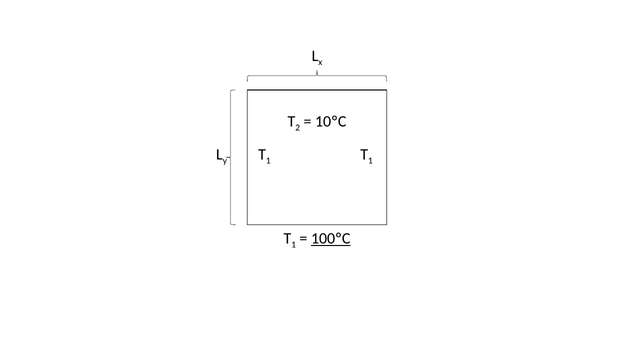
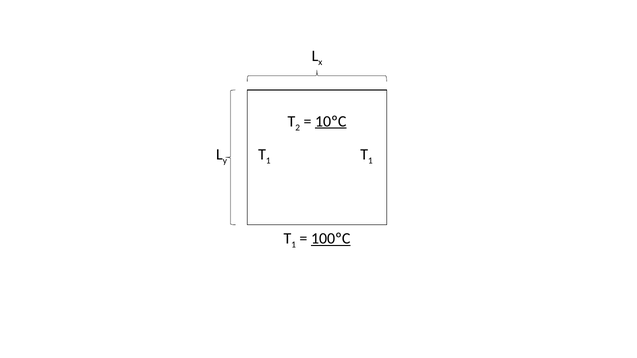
10ºC underline: none -> present (331, 121)
